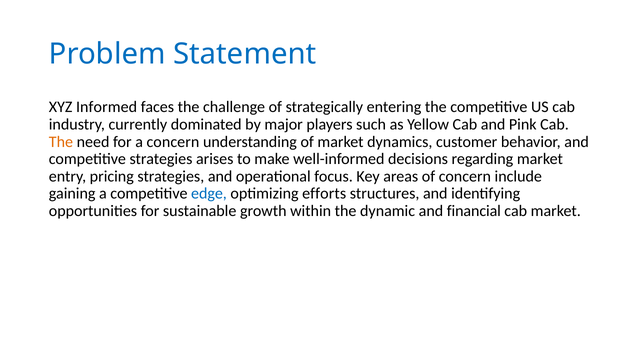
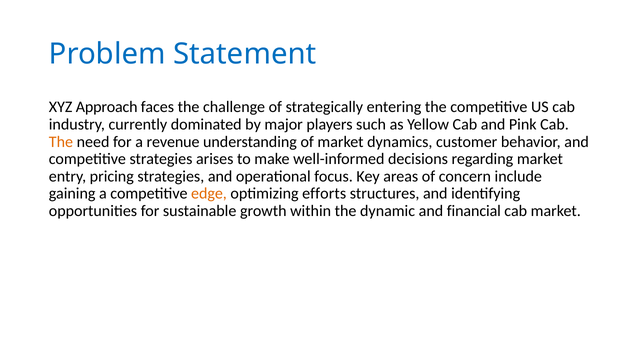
Informed: Informed -> Approach (107, 107)
a concern: concern -> revenue (173, 142)
edge colour: blue -> orange (209, 193)
